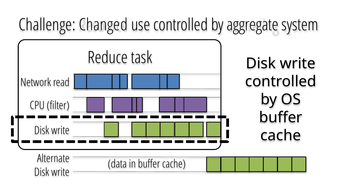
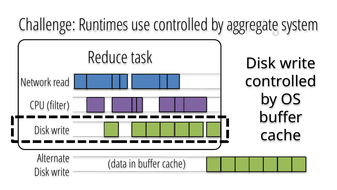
Changed: Changed -> Runtimes (103, 25)
